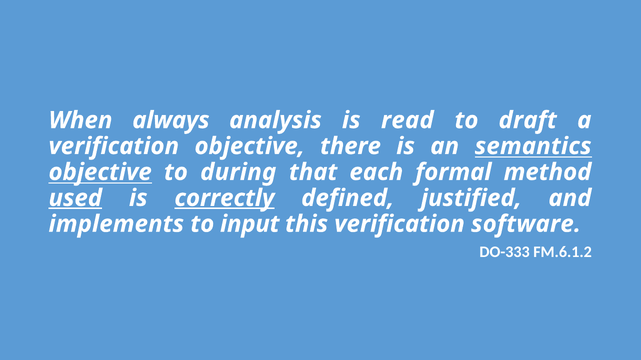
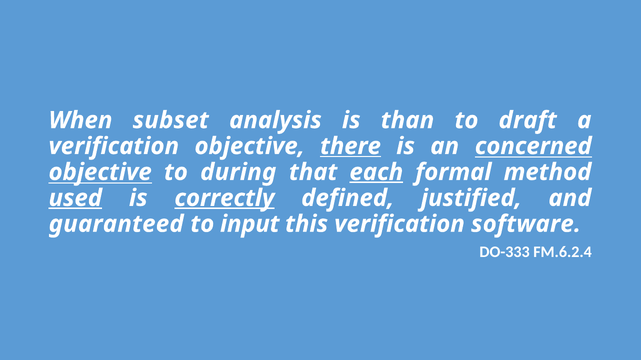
always: always -> subset (171, 120)
read: read -> than (407, 120)
there underline: none -> present (351, 146)
semantics: semantics -> concerned (533, 146)
each underline: none -> present (376, 172)
implements: implements -> guaranteed (116, 224)
FM.6.1.2: FM.6.1.2 -> FM.6.2.4 (563, 252)
